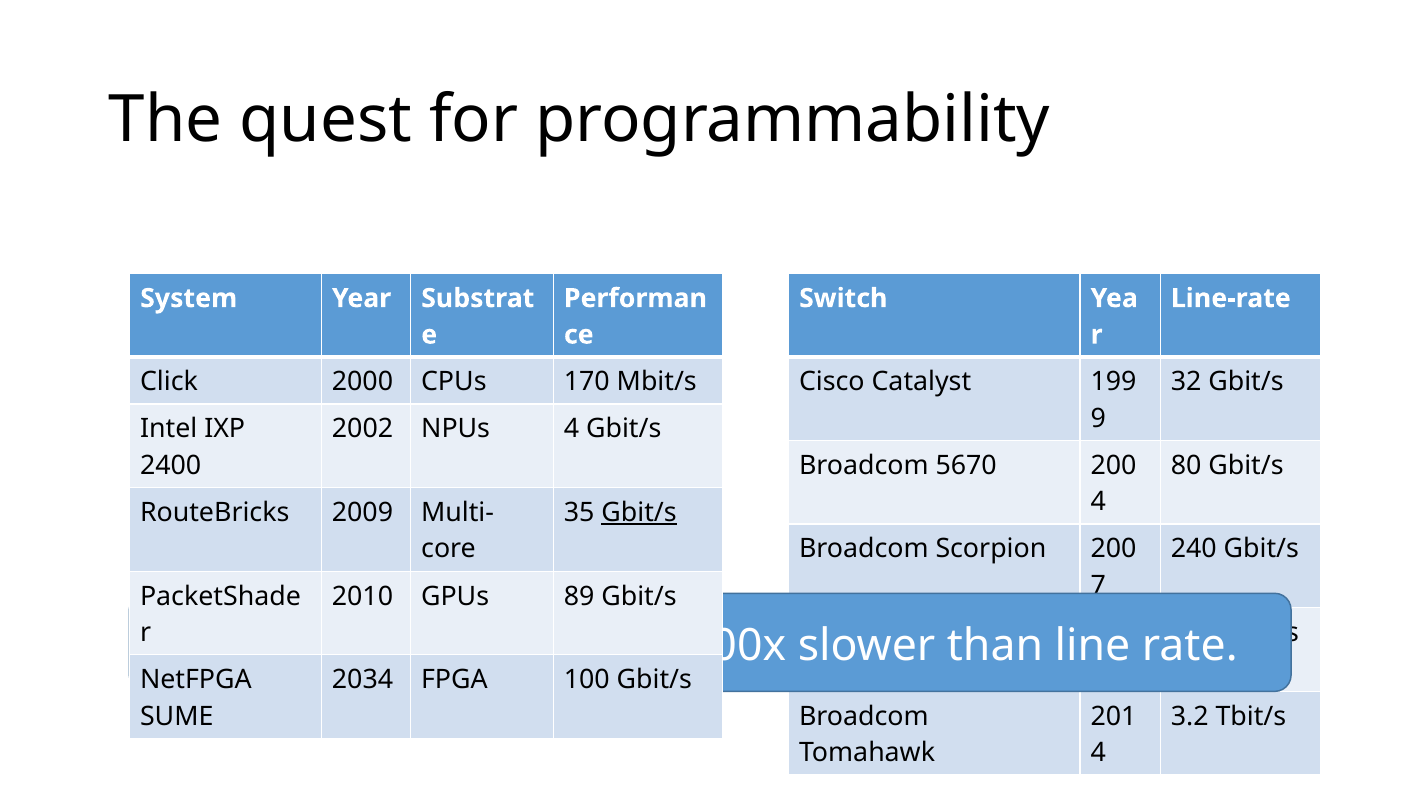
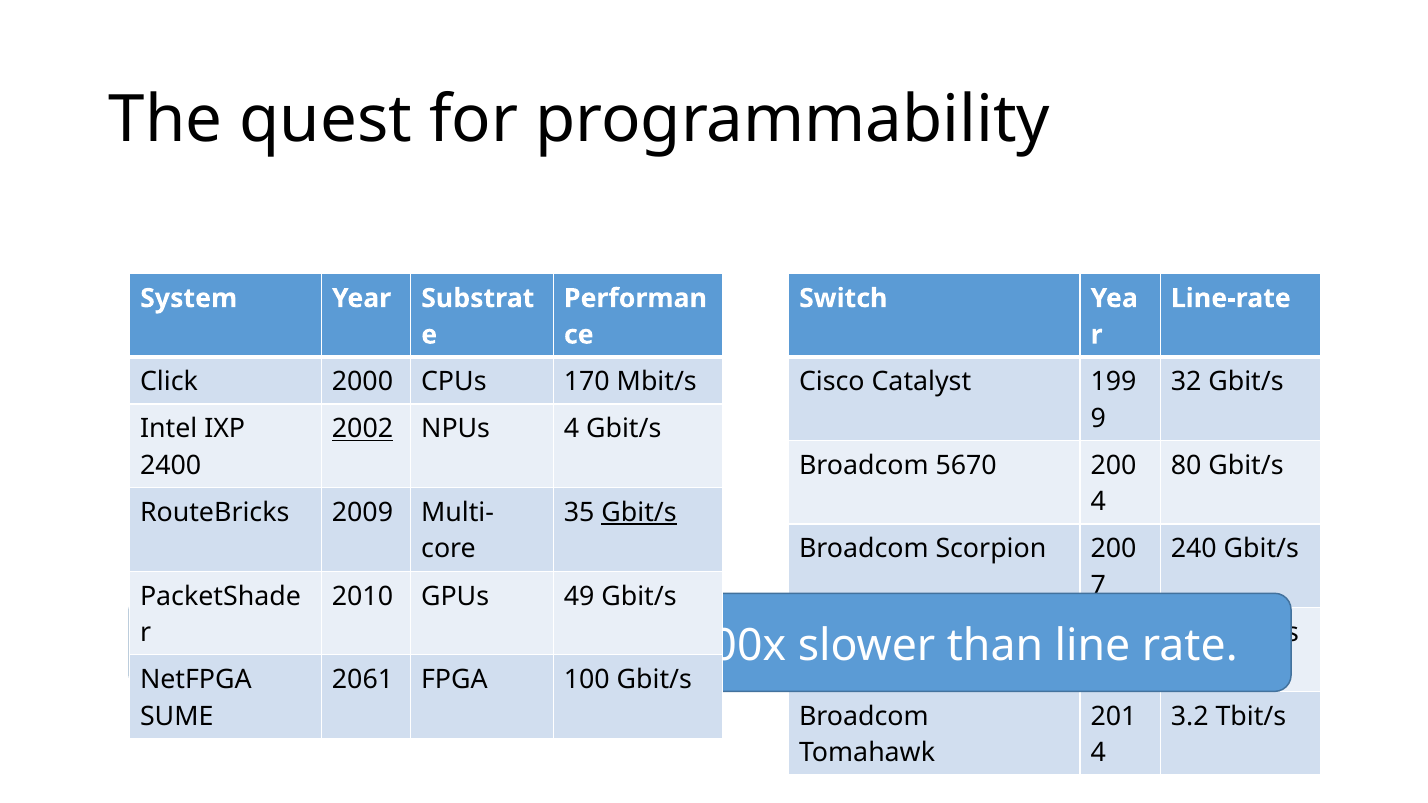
2002 underline: none -> present (363, 429)
89: 89 -> 49 (579, 596)
2034: 2034 -> 2061 (363, 680)
